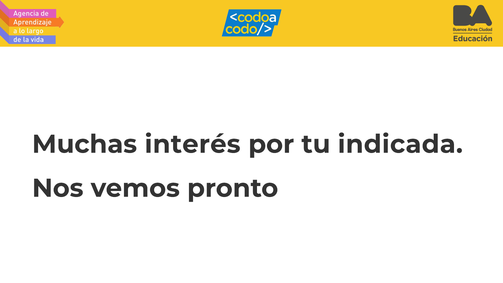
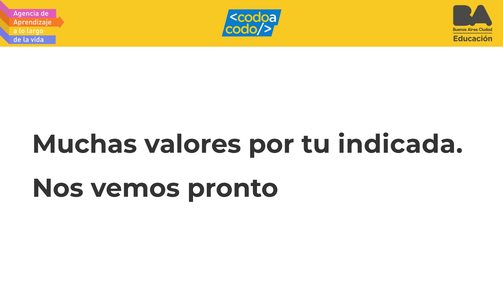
interés: interés -> valores (193, 144)
